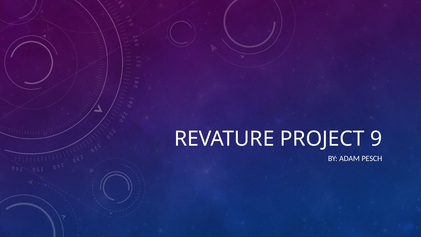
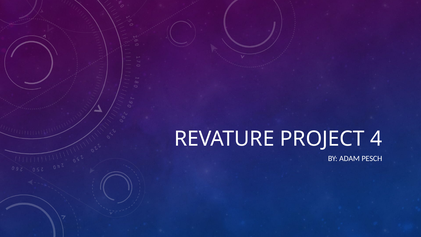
9: 9 -> 4 (376, 139)
